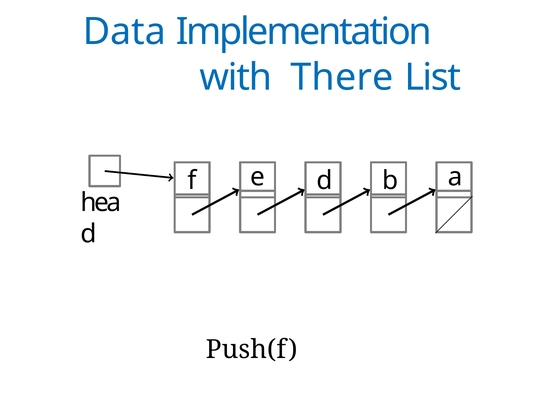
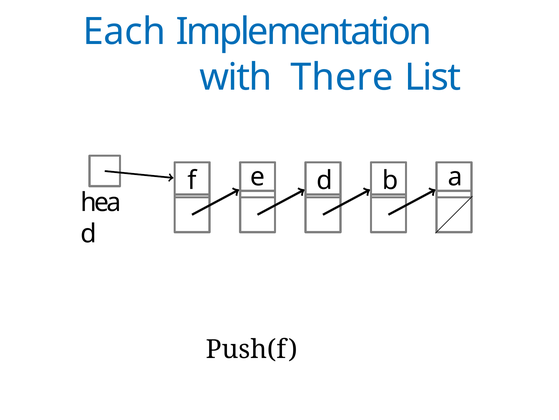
Data: Data -> Each (124, 32)
